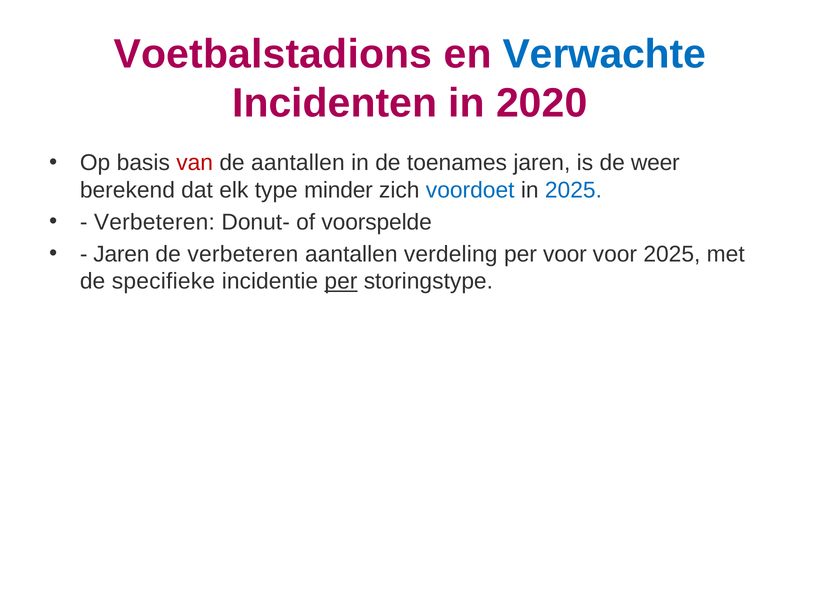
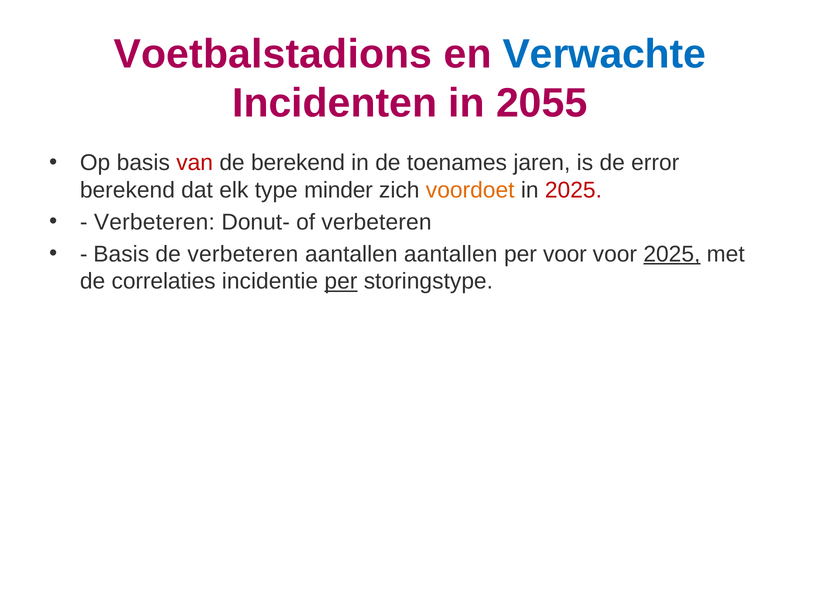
2020: 2020 -> 2055 (542, 103)
de aantallen: aantallen -> berekend (298, 163)
weer: weer -> error (655, 163)
voordoet colour: blue -> orange (470, 190)
2025 colour: blue -> red (573, 190)
of voorspelde: voorspelde -> verbeteren (377, 222)
Jaren: Jaren -> Basis (121, 254)
aantallen verdeling: verdeling -> aantallen (451, 254)
2025 underline: none -> present (672, 254)
specifieke: specifieke -> correlaties (164, 281)
